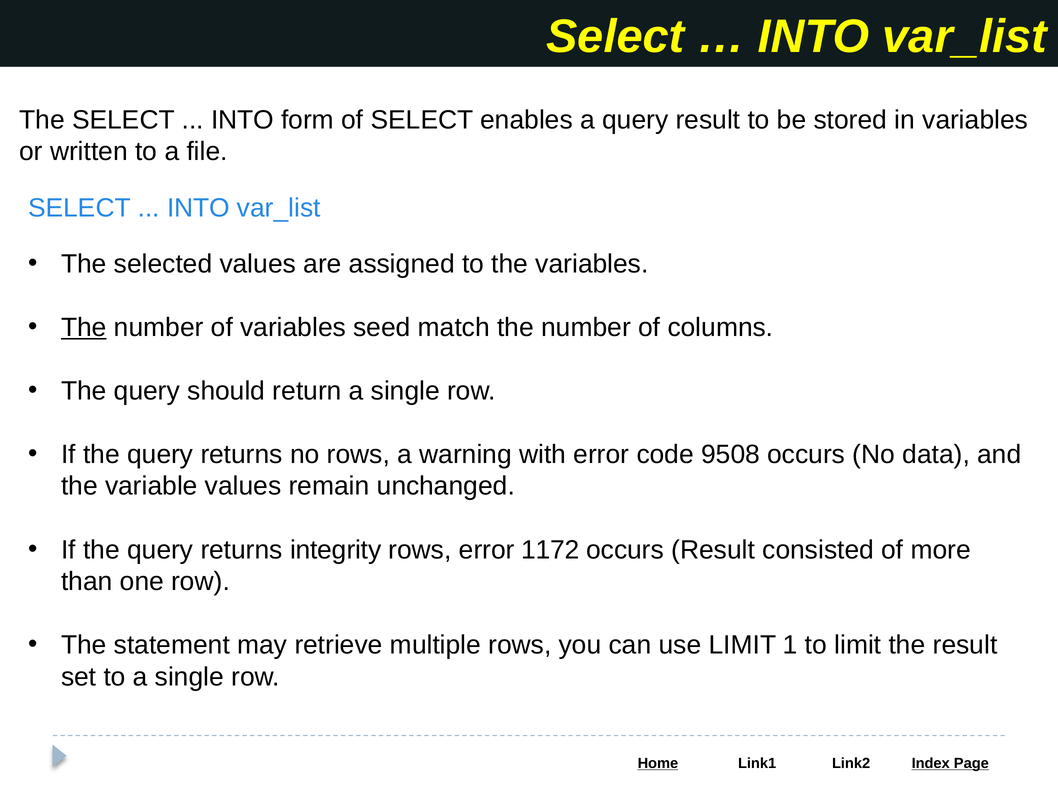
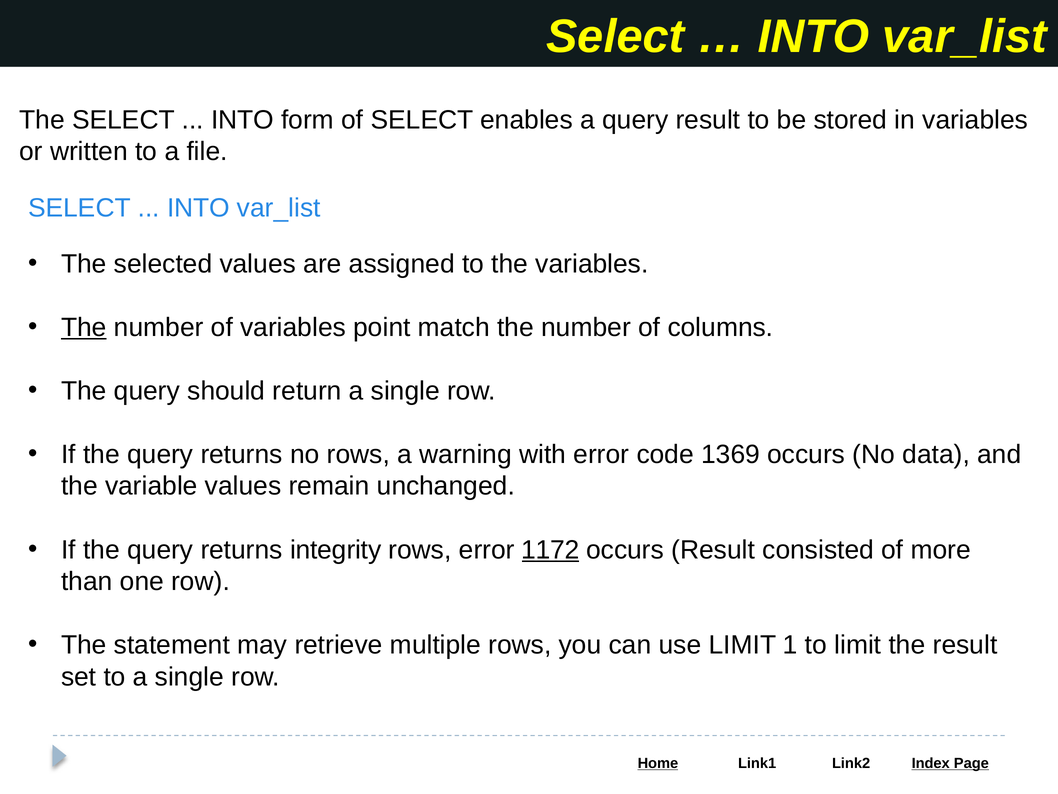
seed: seed -> point (382, 327)
9508: 9508 -> 1369 (731, 454)
1172 underline: none -> present (550, 549)
